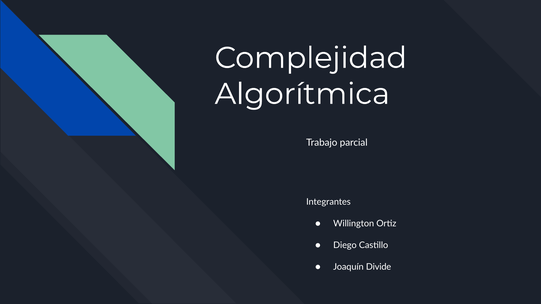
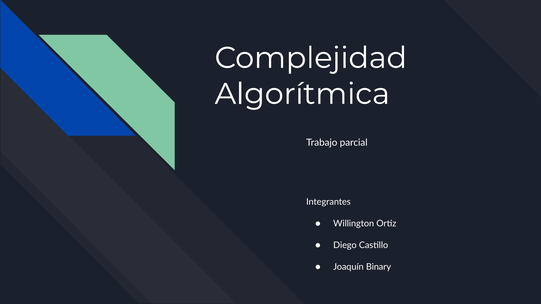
Divide: Divide -> Binary (379, 267)
